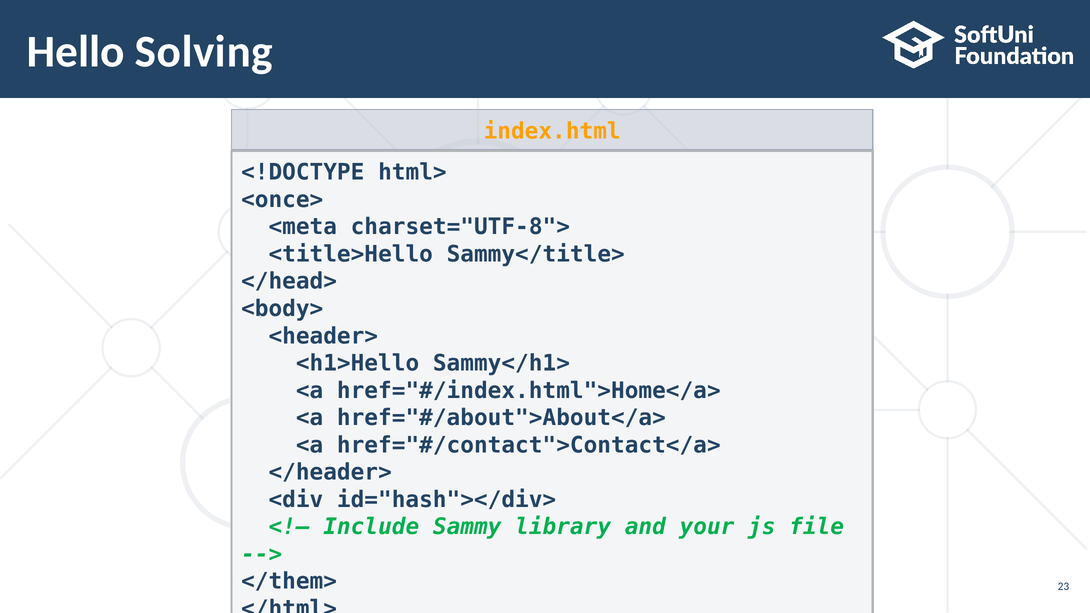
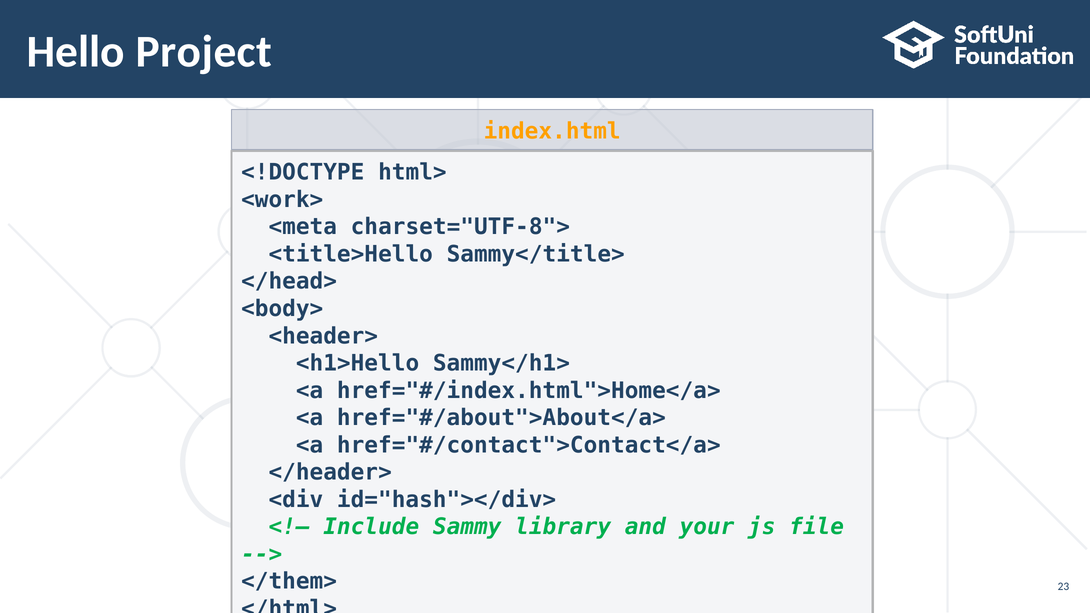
Solving: Solving -> Project (204, 52)
<once>: <once> -> <work> (282, 200)
